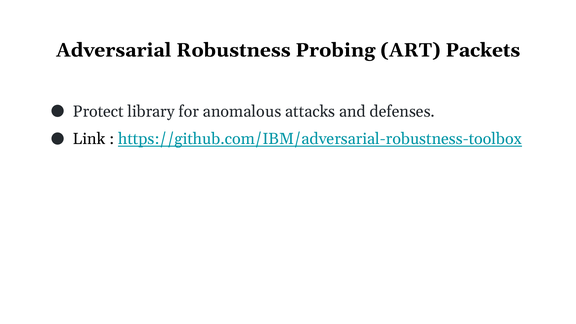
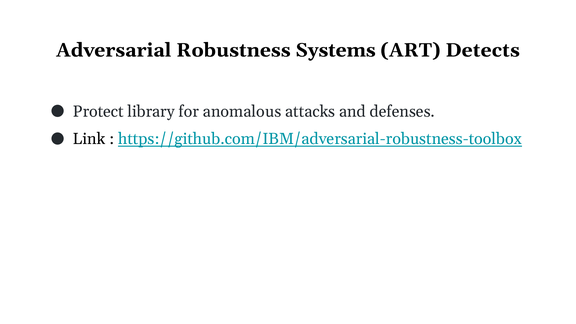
Probing: Probing -> Systems (336, 50)
Packets: Packets -> Detects (483, 50)
